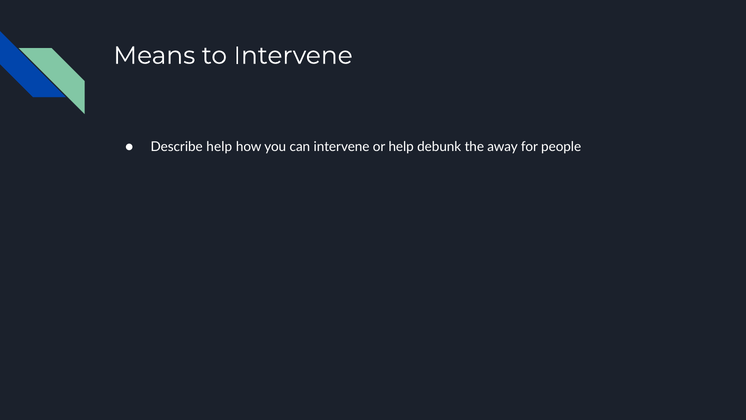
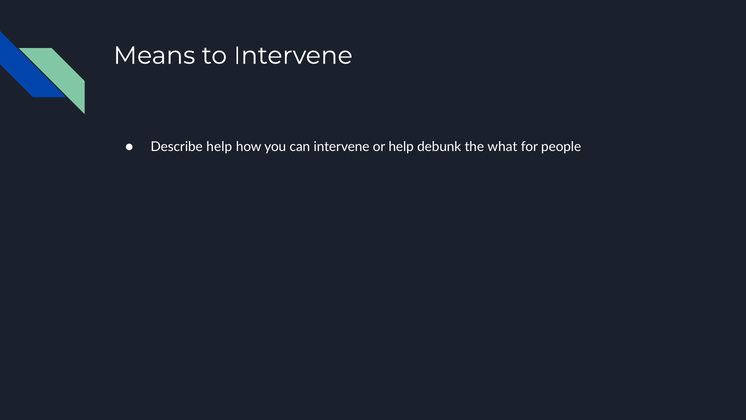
away: away -> what (502, 147)
